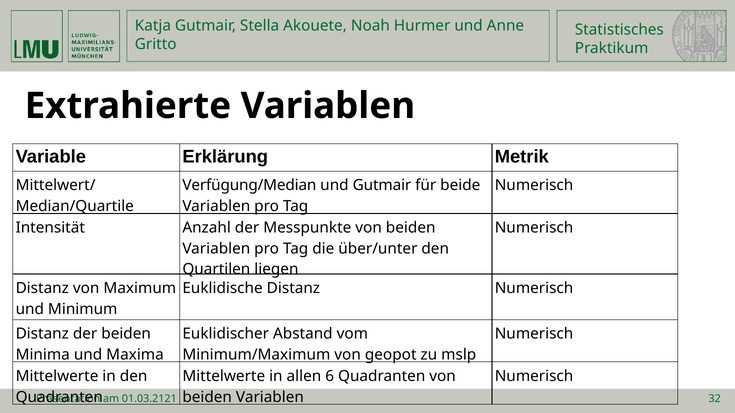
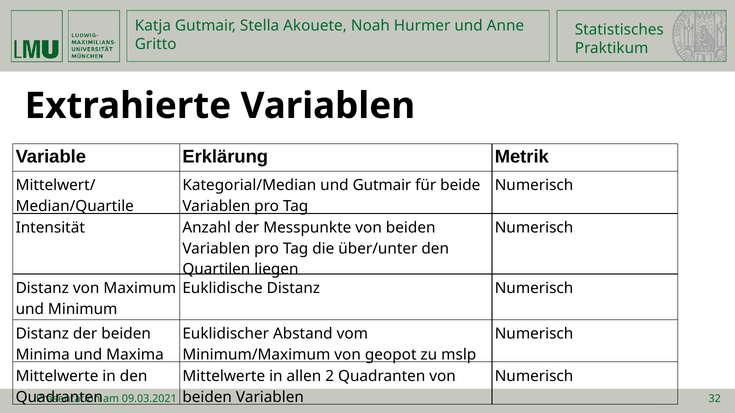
Verfügung/Median: Verfügung/Median -> Kategorial/Median (249, 186)
6: 6 -> 2 (330, 376)
01.03.2121: 01.03.2121 -> 09.03.2021 (149, 399)
